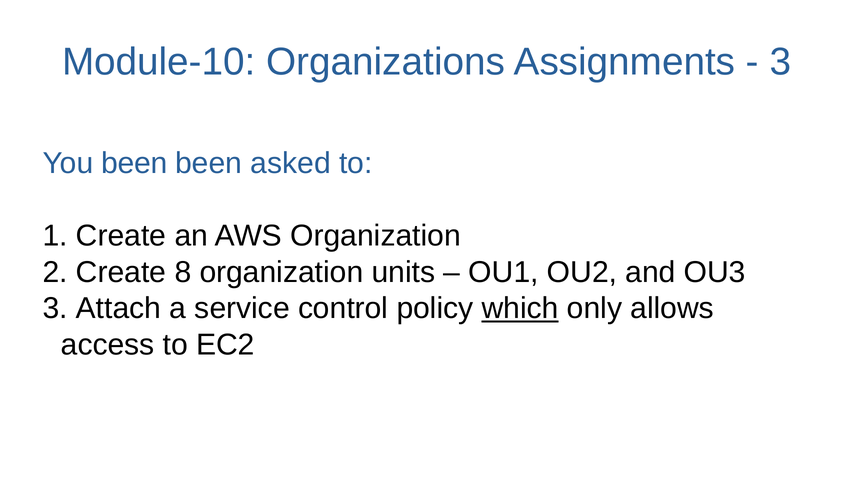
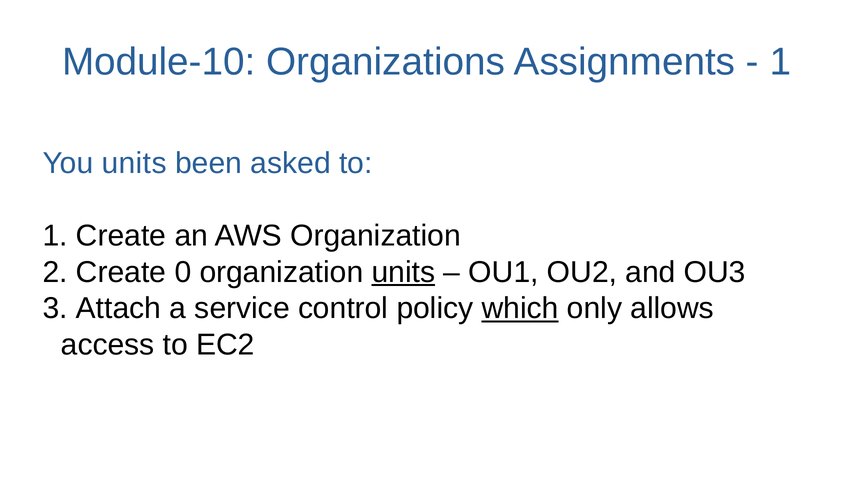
3: 3 -> 1 (780, 62)
You been: been -> units (134, 163)
8: 8 -> 0 (183, 272)
units underline: none -> present (403, 272)
